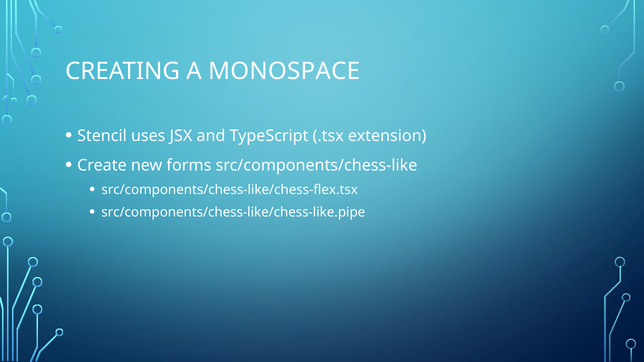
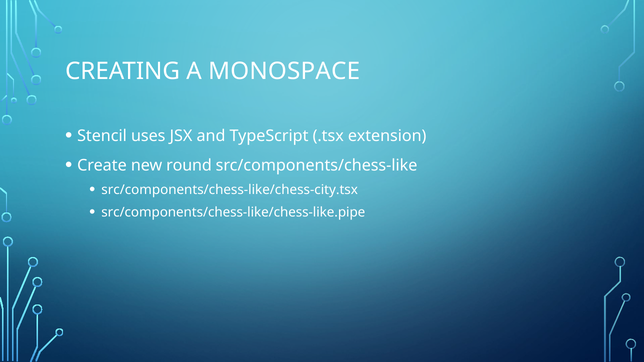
forms: forms -> round (189, 166)
src/components/chess-like/chess-flex.tsx: src/components/chess-like/chess-flex.tsx -> src/components/chess-like/chess-city.tsx (230, 190)
